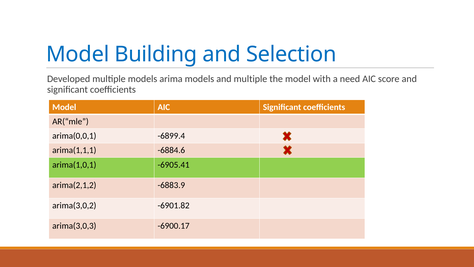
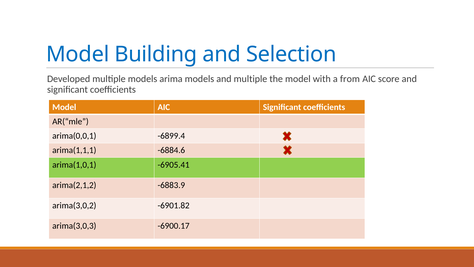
need: need -> from (350, 79)
